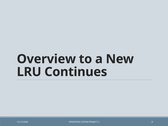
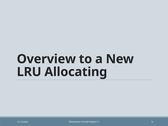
Continues: Continues -> Allocating (76, 72)
